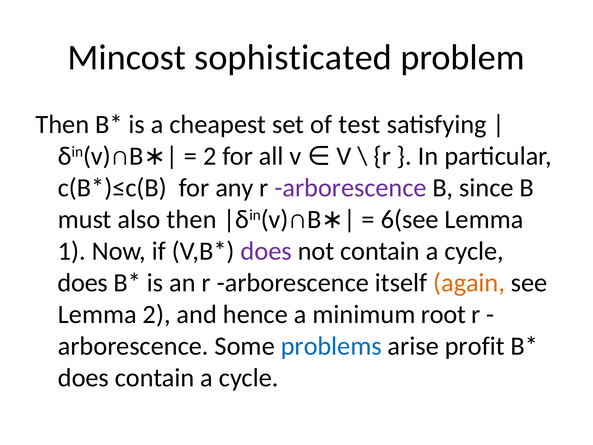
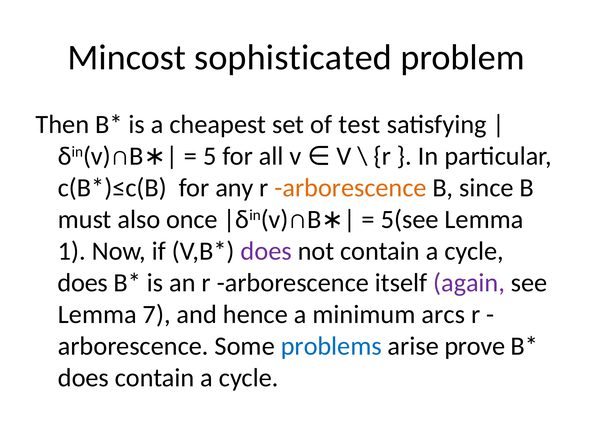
2: 2 -> 5 (210, 156)
arborescence colour: purple -> orange (351, 188)
also then: then -> once (192, 219)
6(see: 6(see -> 5(see (410, 219)
again colour: orange -> purple (469, 283)
Lemma 2: 2 -> 7 (157, 314)
root: root -> arcs (443, 314)
profit: profit -> prove (475, 346)
